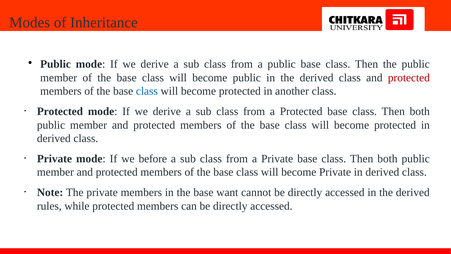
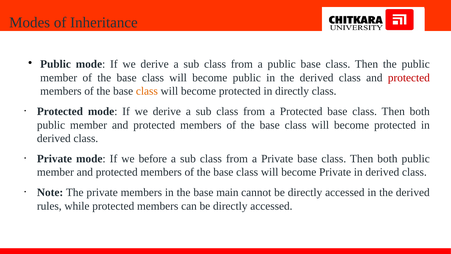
class colour: blue -> orange (147, 91)
in another: another -> directly (292, 91)
want: want -> main (227, 192)
